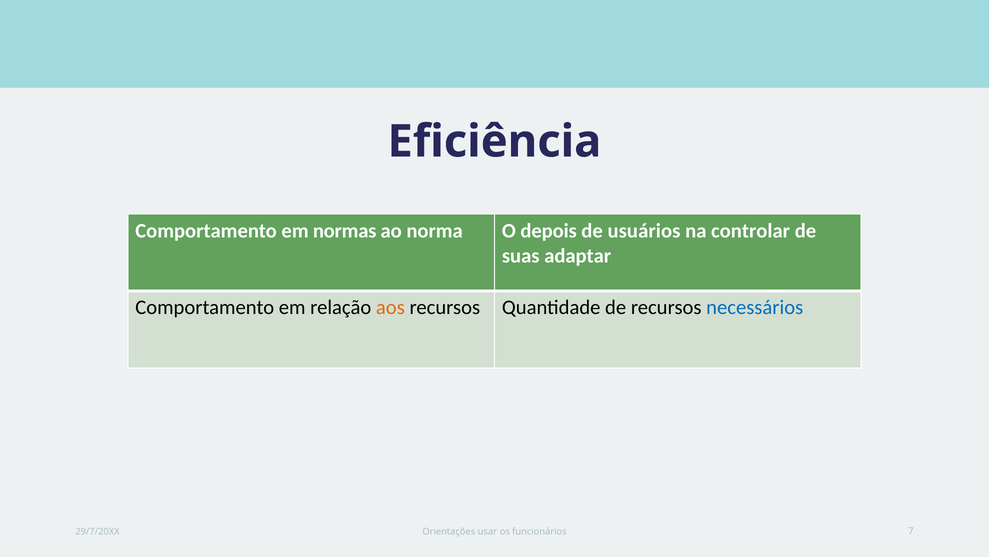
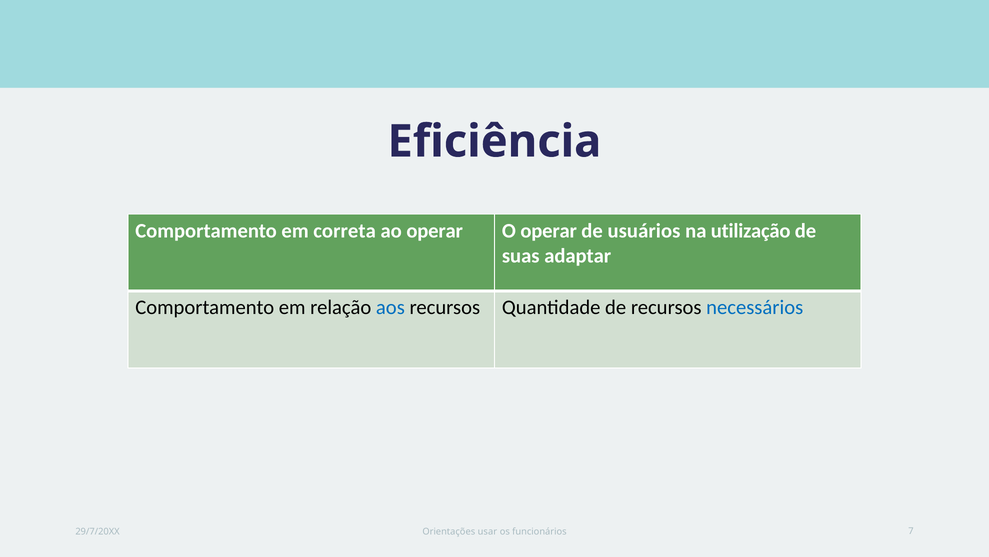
normas: normas -> correta (345, 231)
ao norma: norma -> operar (435, 231)
O depois: depois -> operar (549, 231)
controlar: controlar -> utilização (751, 231)
aos colour: orange -> blue (390, 307)
